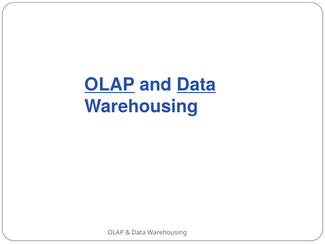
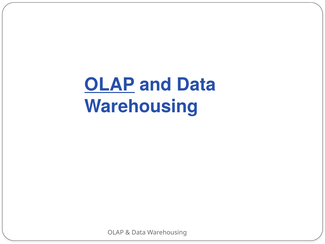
Data underline: present -> none (196, 85)
